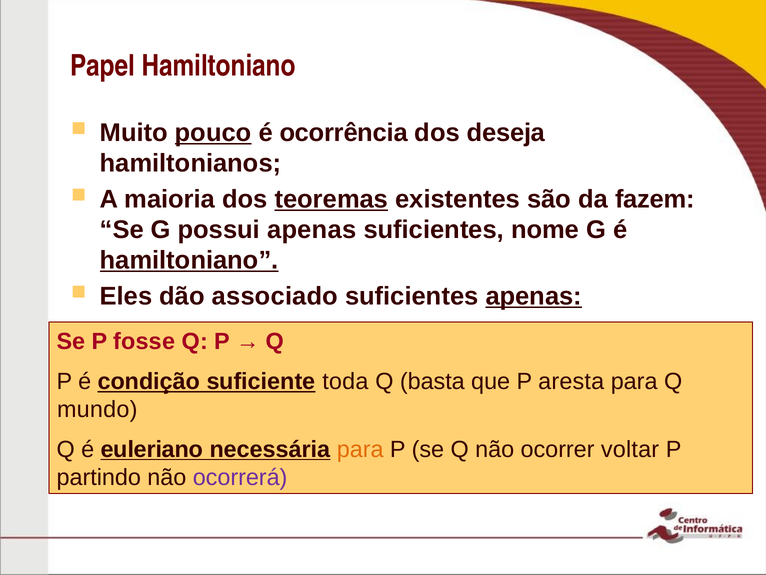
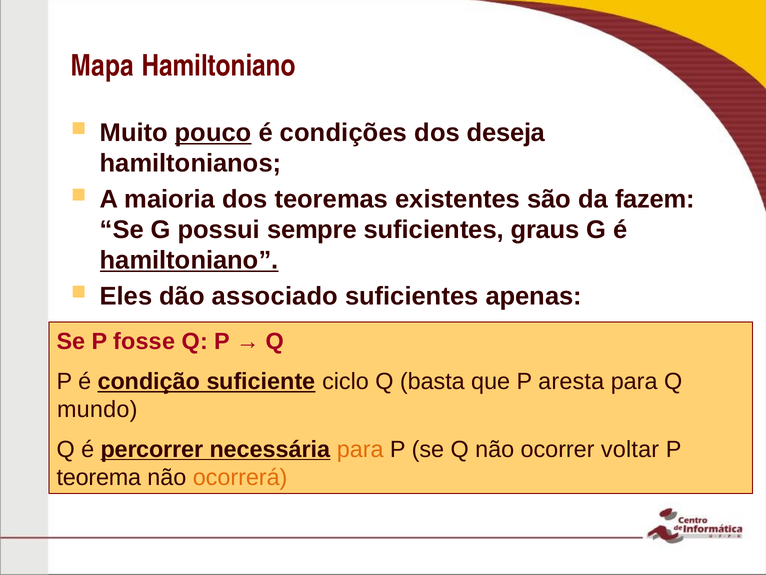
Papel: Papel -> Mapa (102, 66)
ocorrência: ocorrência -> condições (343, 133)
teoremas underline: present -> none (331, 199)
possui apenas: apenas -> sempre (312, 230)
nome: nome -> graus (545, 230)
apenas underline: present -> none (534, 296)
toda: toda -> ciclo (345, 381)
euleriano: euleriano -> percorrer (152, 449)
partindo: partindo -> teorema (99, 477)
ocorrerá colour: purple -> orange (240, 477)
